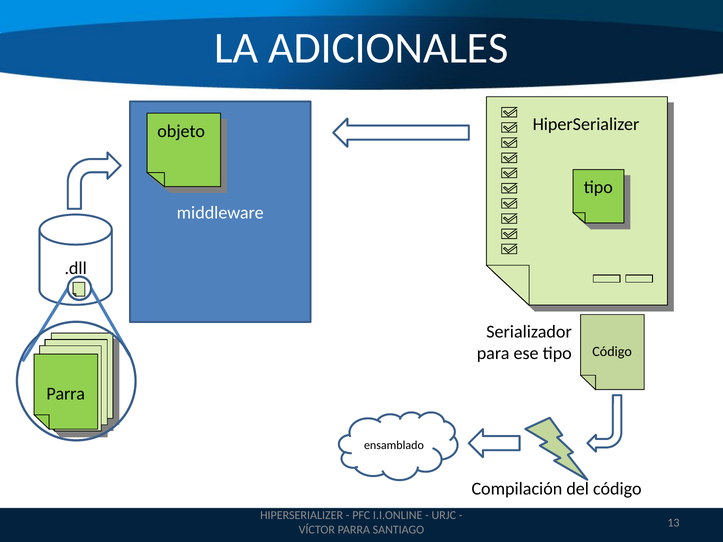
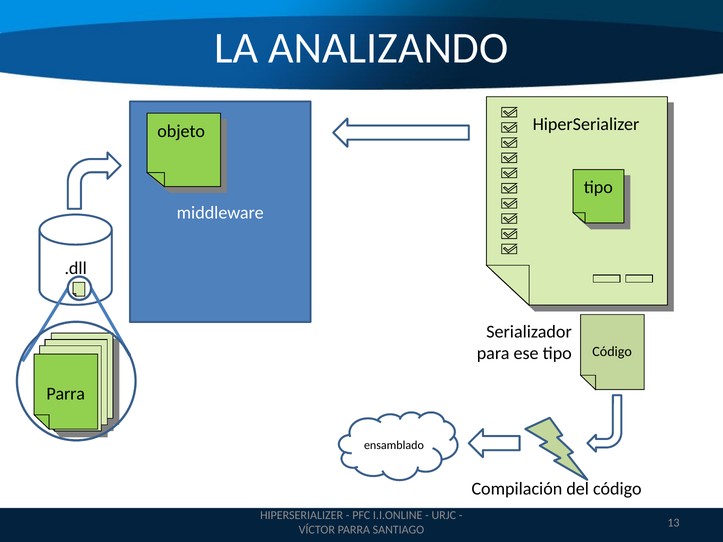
ADICIONALES: ADICIONALES -> ANALIZANDO (388, 48)
